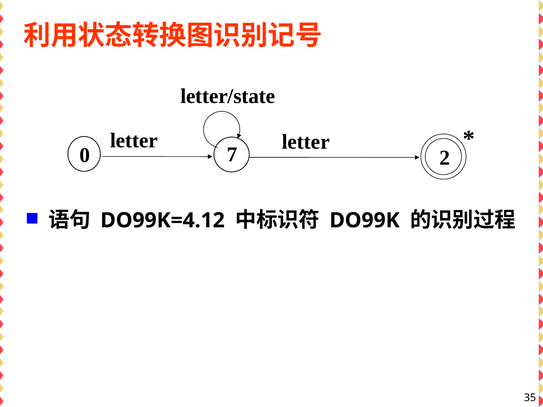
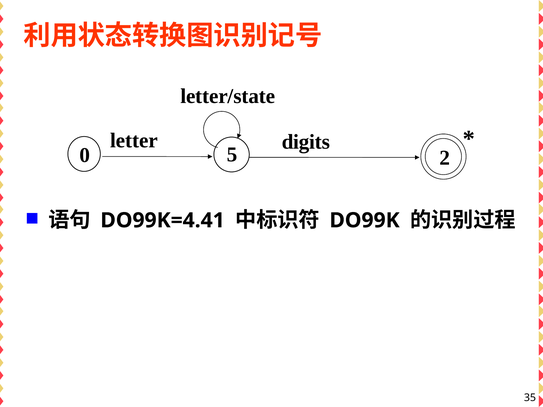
letter letter: letter -> digits (306, 142)
7: 7 -> 5 (232, 155)
DO99K=4.12: DO99K=4.12 -> DO99K=4.41 (163, 220)
